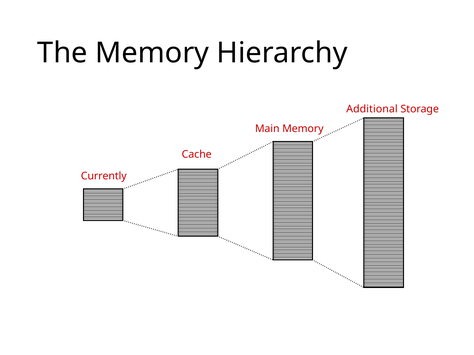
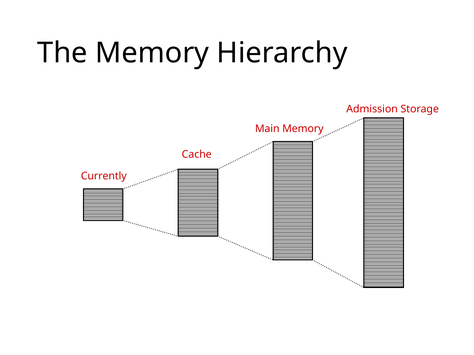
Additional: Additional -> Admission (372, 109)
